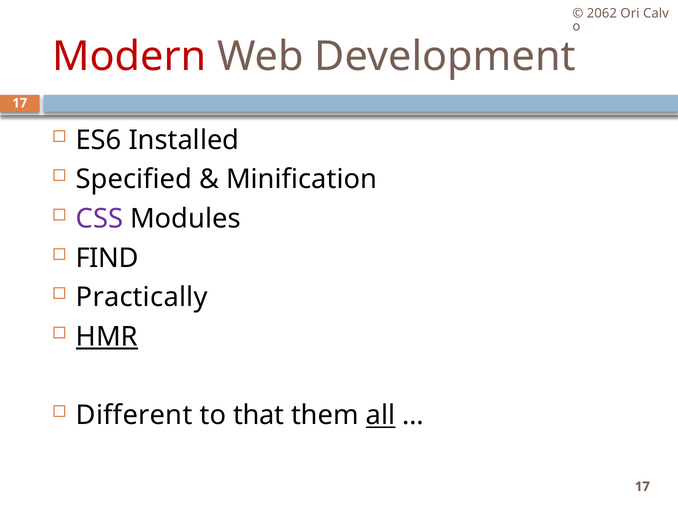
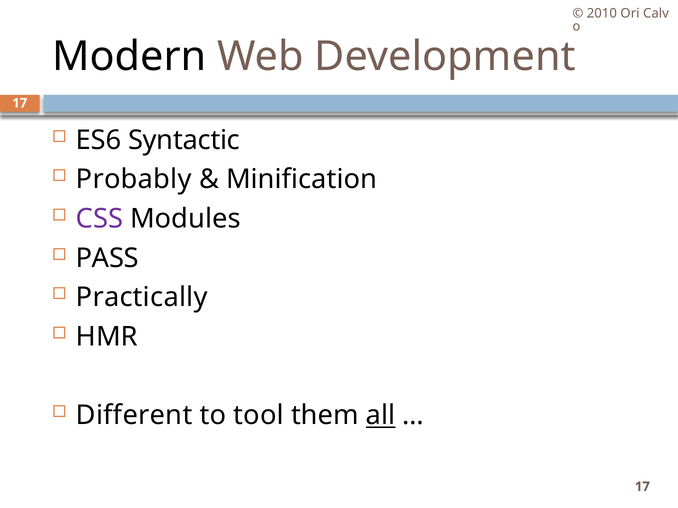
2062: 2062 -> 2010 (602, 13)
Modern colour: red -> black (129, 57)
Installed: Installed -> Syntactic (184, 140)
Specified: Specified -> Probably (134, 180)
FIND: FIND -> PASS (107, 258)
HMR underline: present -> none (107, 337)
that: that -> tool (259, 416)
